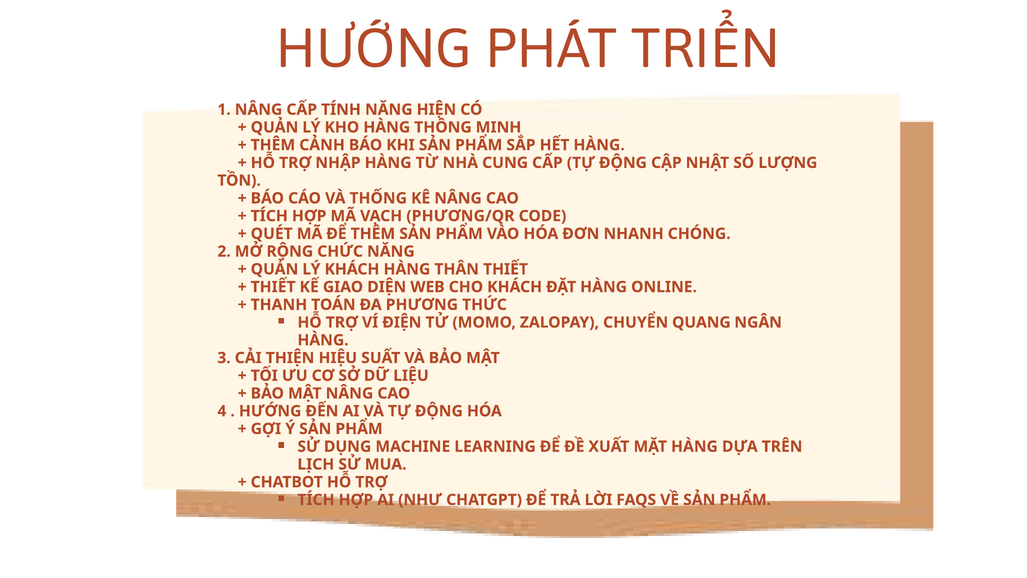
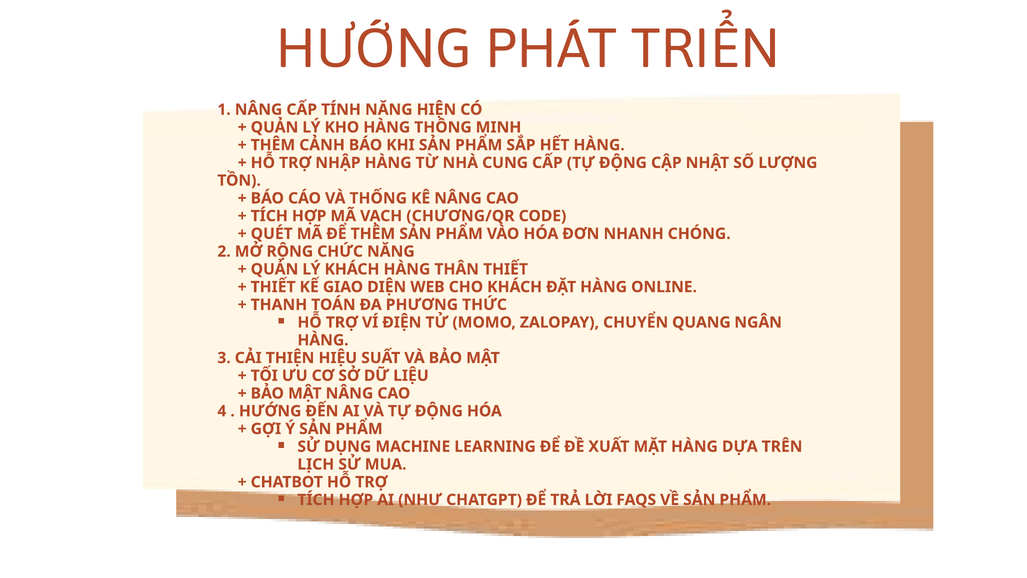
PHƯƠNG/QR: PHƯƠNG/QR -> CHƯƠNG/QR (460, 216)
